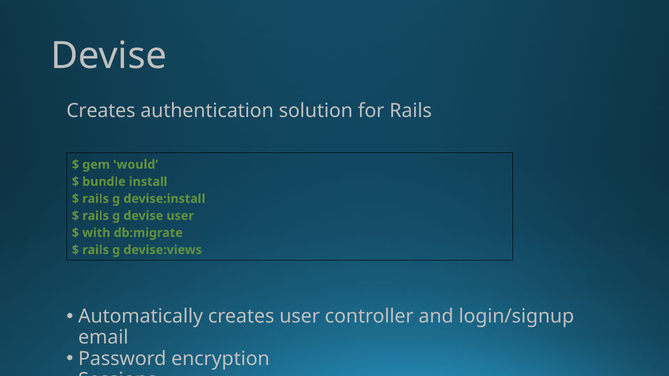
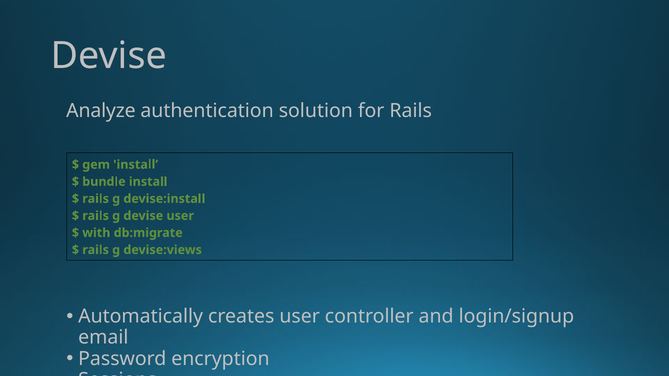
Creates: Creates -> Analyze (101, 111)
gem would: would -> install (136, 165)
